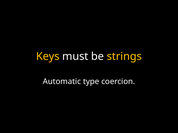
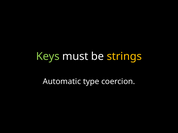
Keys colour: yellow -> light green (48, 57)
